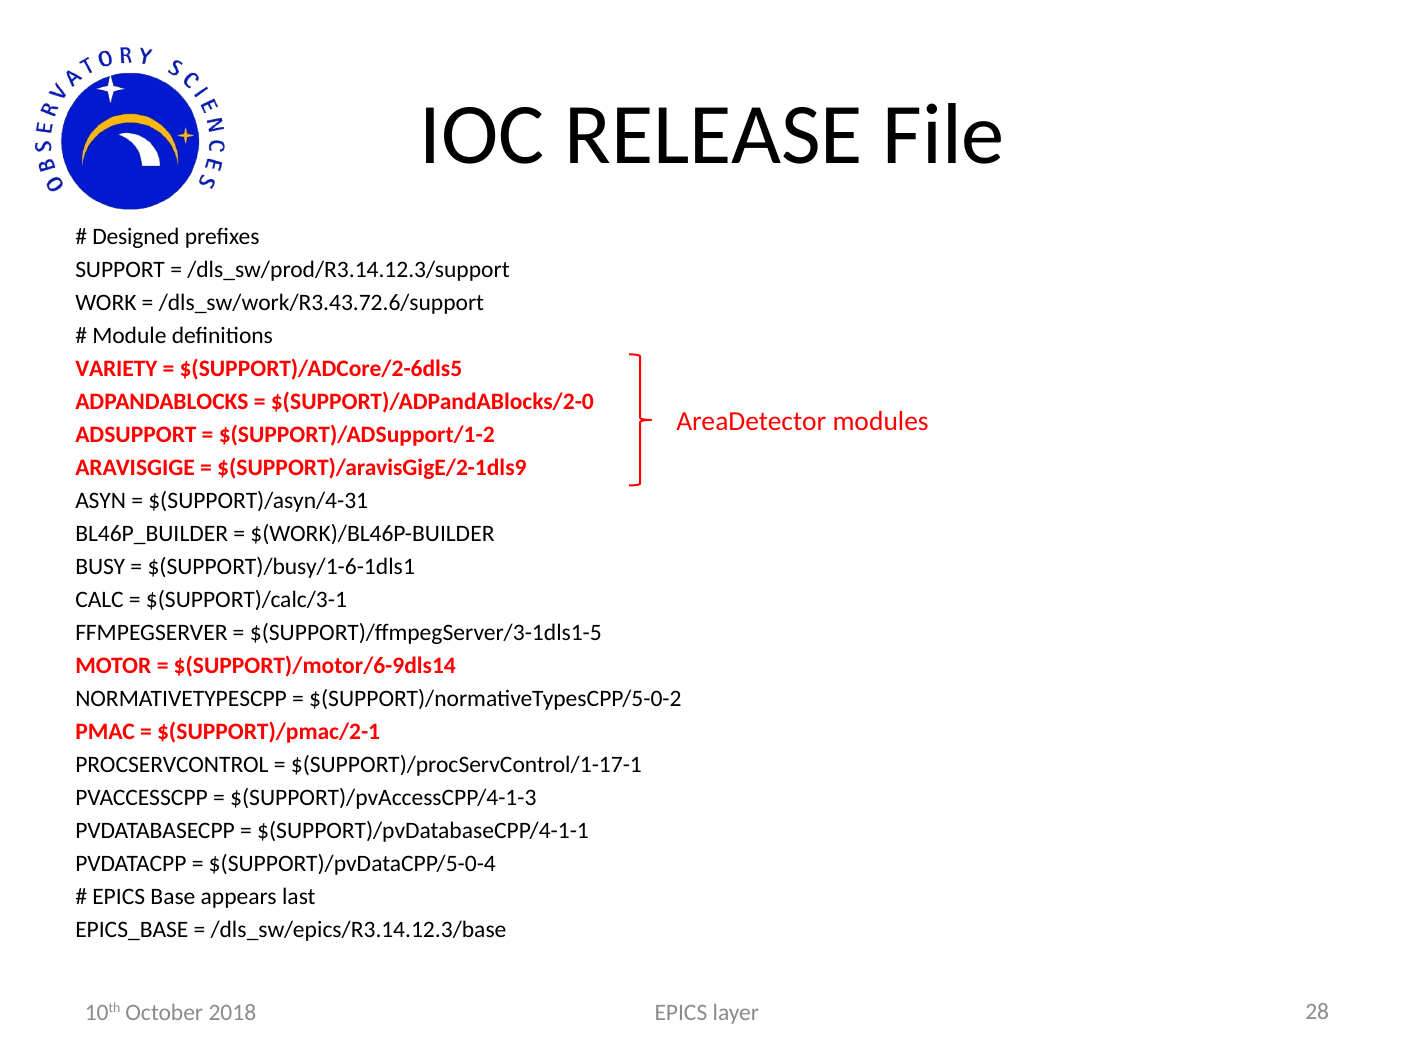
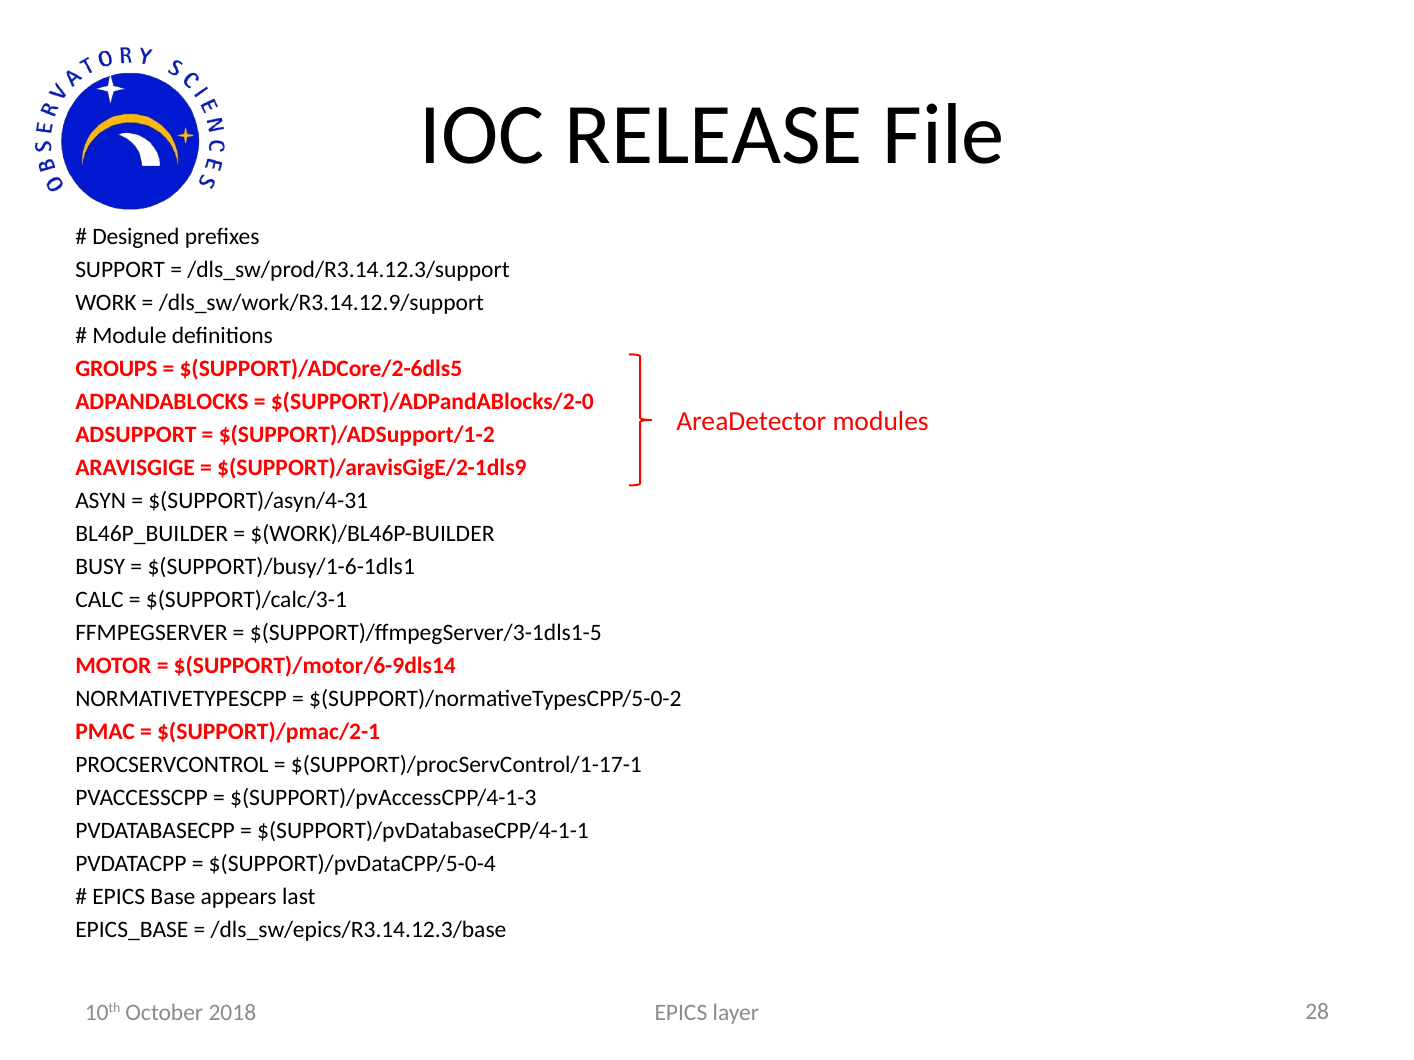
/dls_sw/work/R3.43.72.6/support: /dls_sw/work/R3.43.72.6/support -> /dls_sw/work/R3.14.12.9/support (321, 303)
VARIETY: VARIETY -> GROUPS (116, 369)
